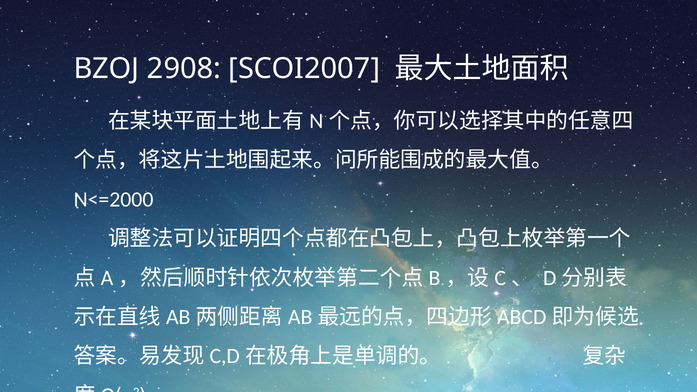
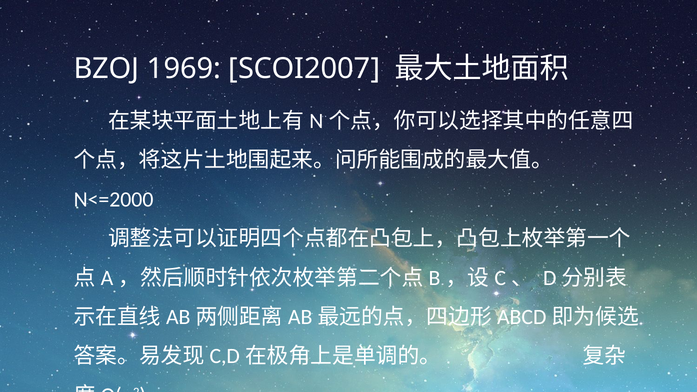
2908: 2908 -> 1969 (184, 69)
